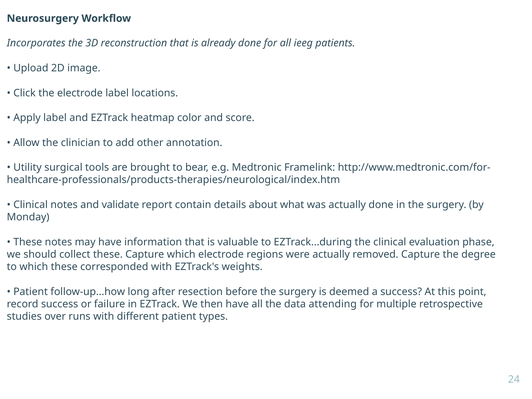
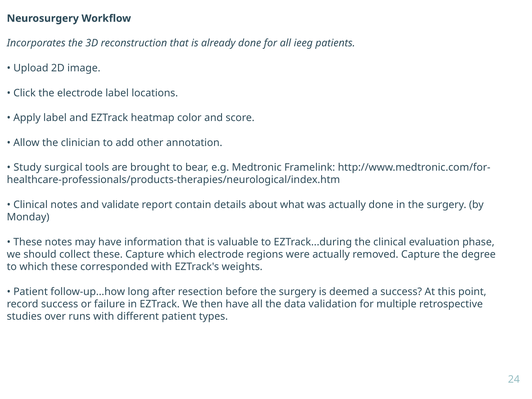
Utility: Utility -> Study (27, 167)
attending: attending -> validation (333, 304)
